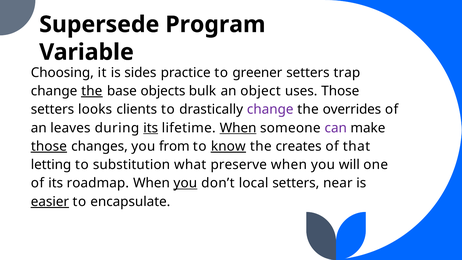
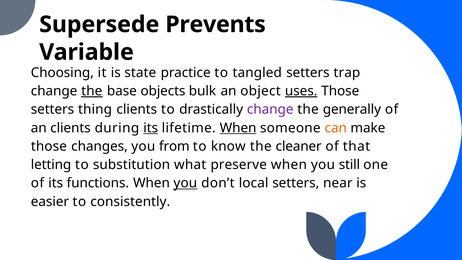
Program: Program -> Prevents (216, 24)
sides: sides -> state (140, 73)
greener: greener -> tangled (257, 73)
uses underline: none -> present (301, 91)
looks: looks -> thing (95, 109)
overrides: overrides -> generally (352, 109)
an leaves: leaves -> clients (70, 128)
can colour: purple -> orange (336, 128)
those underline: present -> none (49, 146)
know underline: present -> none (228, 146)
creates: creates -> cleaner (299, 146)
will: will -> still (349, 165)
roadmap: roadmap -> functions (98, 183)
easier underline: present -> none (50, 202)
encapsulate: encapsulate -> consistently (130, 202)
